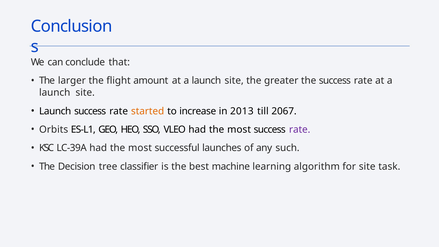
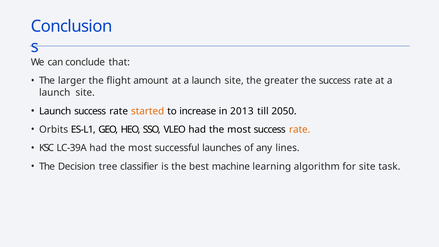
2067: 2067 -> 2050 (284, 111)
rate colour: purple -> orange (300, 129)
such: such -> lines (287, 148)
